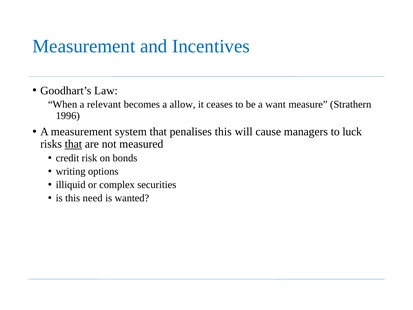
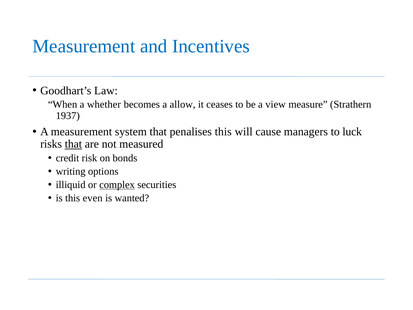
relevant: relevant -> whether (104, 104)
want: want -> view (276, 104)
1996: 1996 -> 1937 (68, 116)
complex underline: none -> present (117, 185)
need: need -> even (93, 198)
